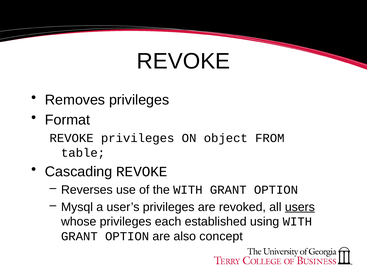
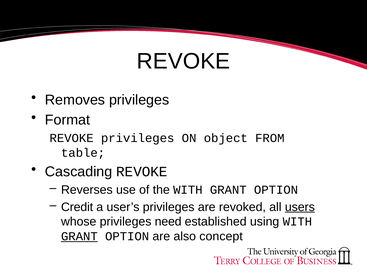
Mysql: Mysql -> Credit (77, 207)
each: each -> need (168, 222)
GRANT underline: none -> present (79, 237)
